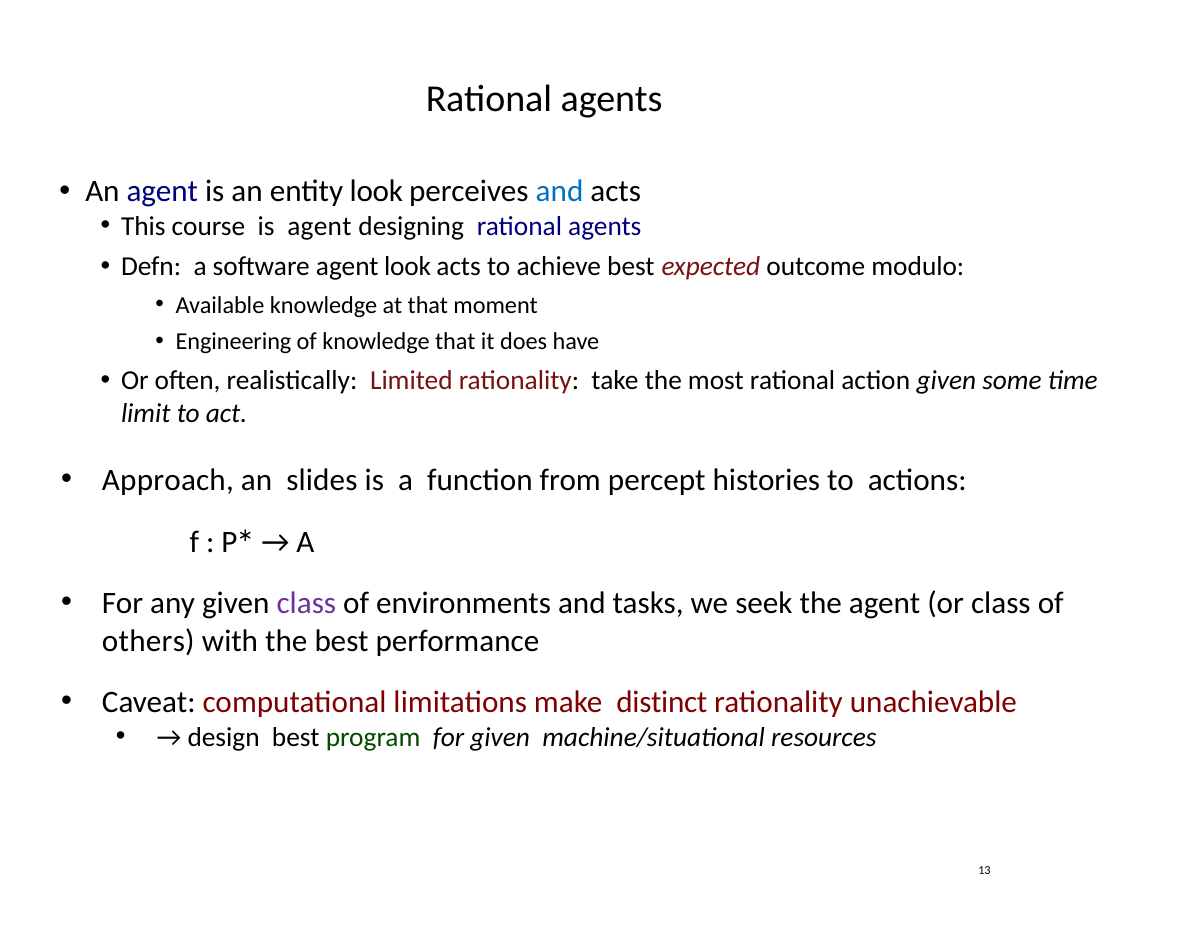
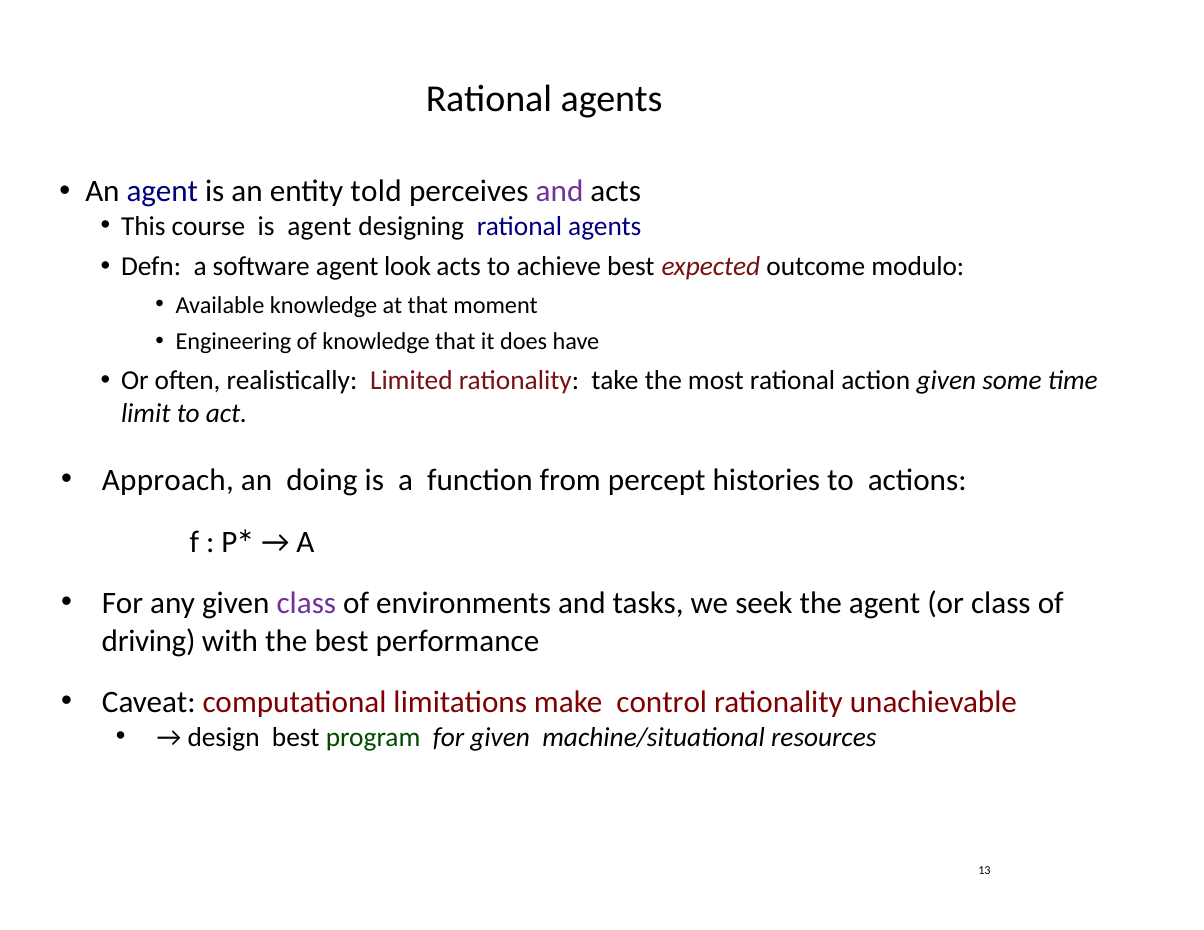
entity look: look -> told (376, 192)
and colour: blue -> purple (560, 192)
slides: slides -> doing (322, 480)
others: others -> driving (149, 641)
distinct: distinct -> control (662, 702)
